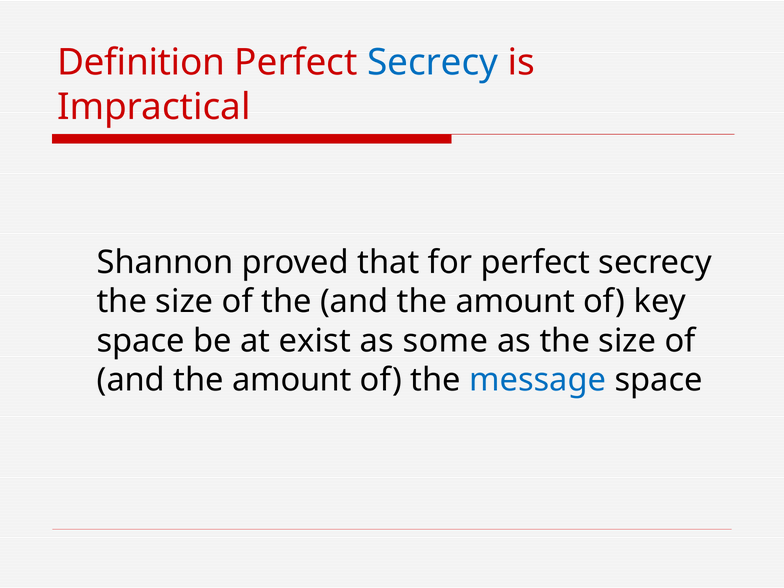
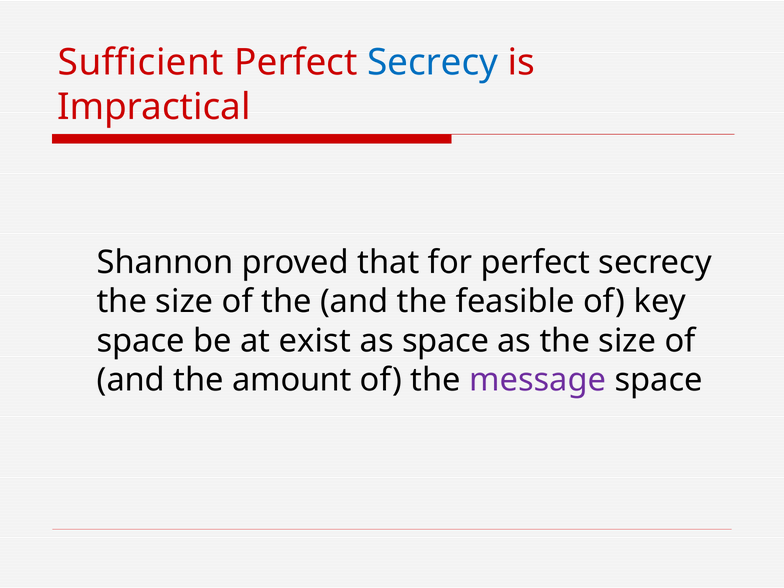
Definition: Definition -> Sufficient (141, 62)
the and the amount: amount -> feasible (515, 302)
as some: some -> space (446, 341)
message colour: blue -> purple (538, 380)
